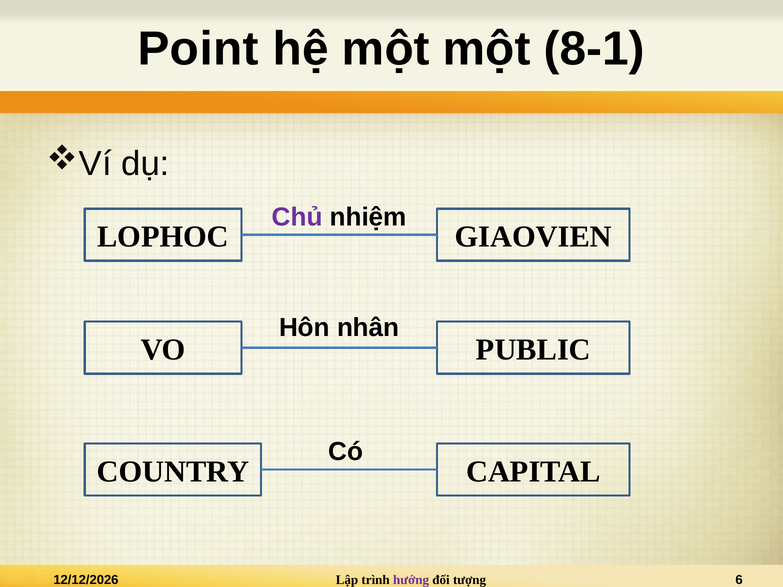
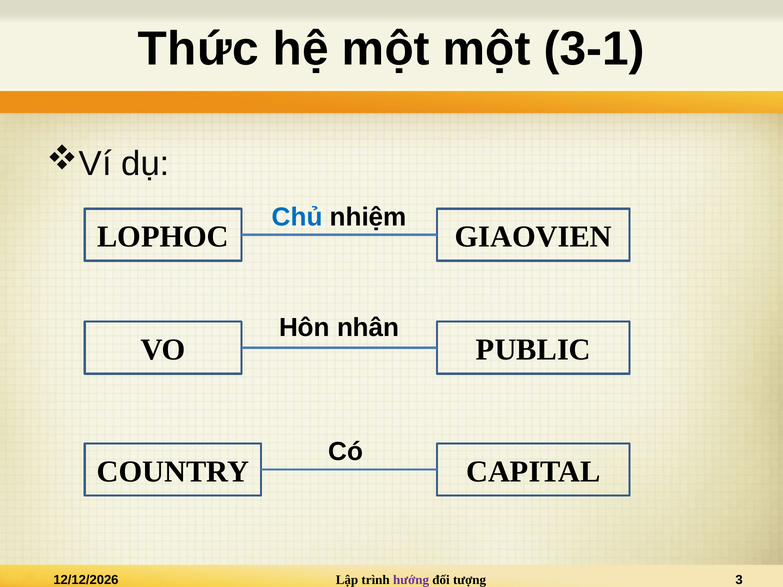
Point: Point -> Thức (198, 49)
8-1: 8-1 -> 3-1 (594, 49)
Chủ colour: purple -> blue (297, 217)
6: 6 -> 3 (739, 580)
